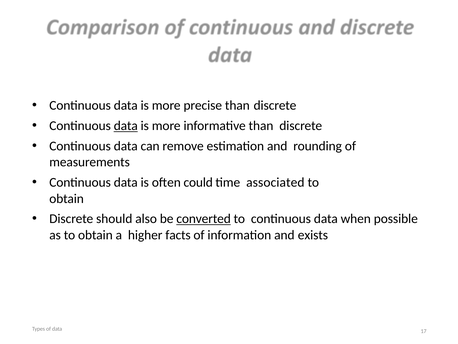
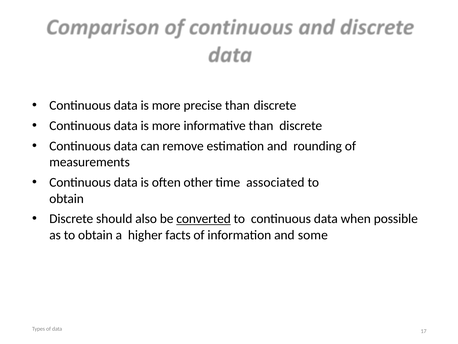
data underline: present -> none (126, 126)
could: could -> other (198, 182)
exists: exists -> some (313, 235)
